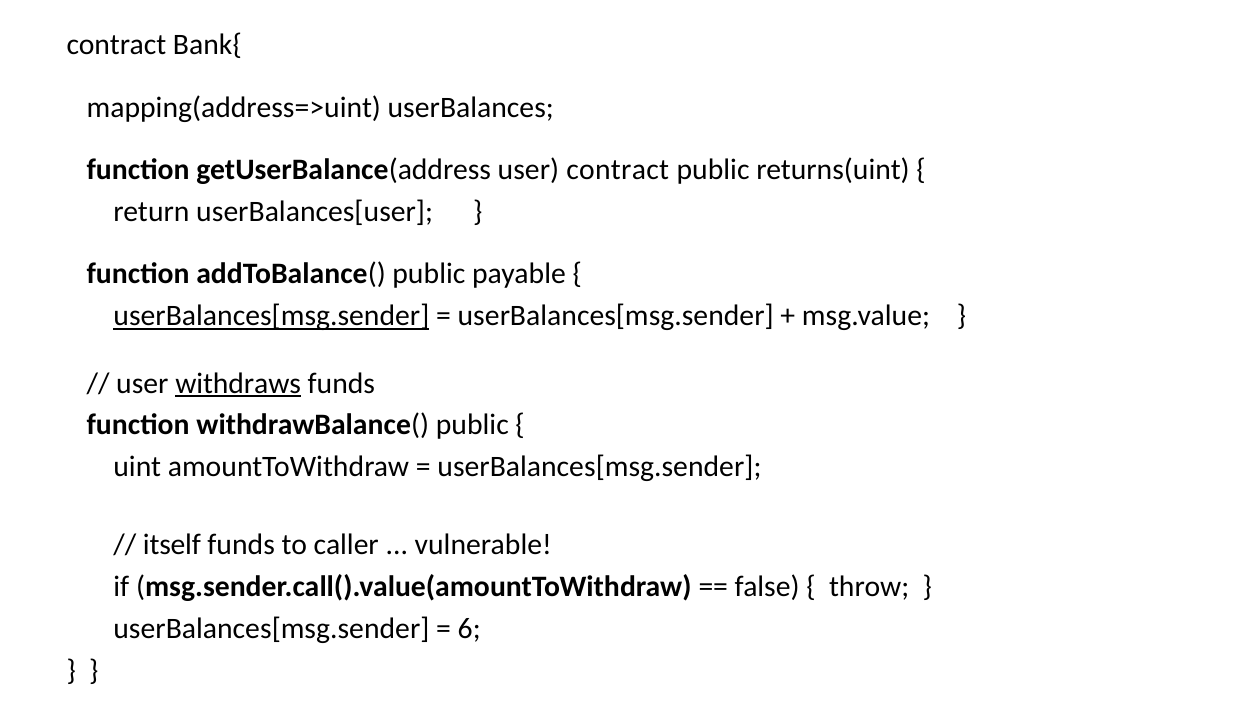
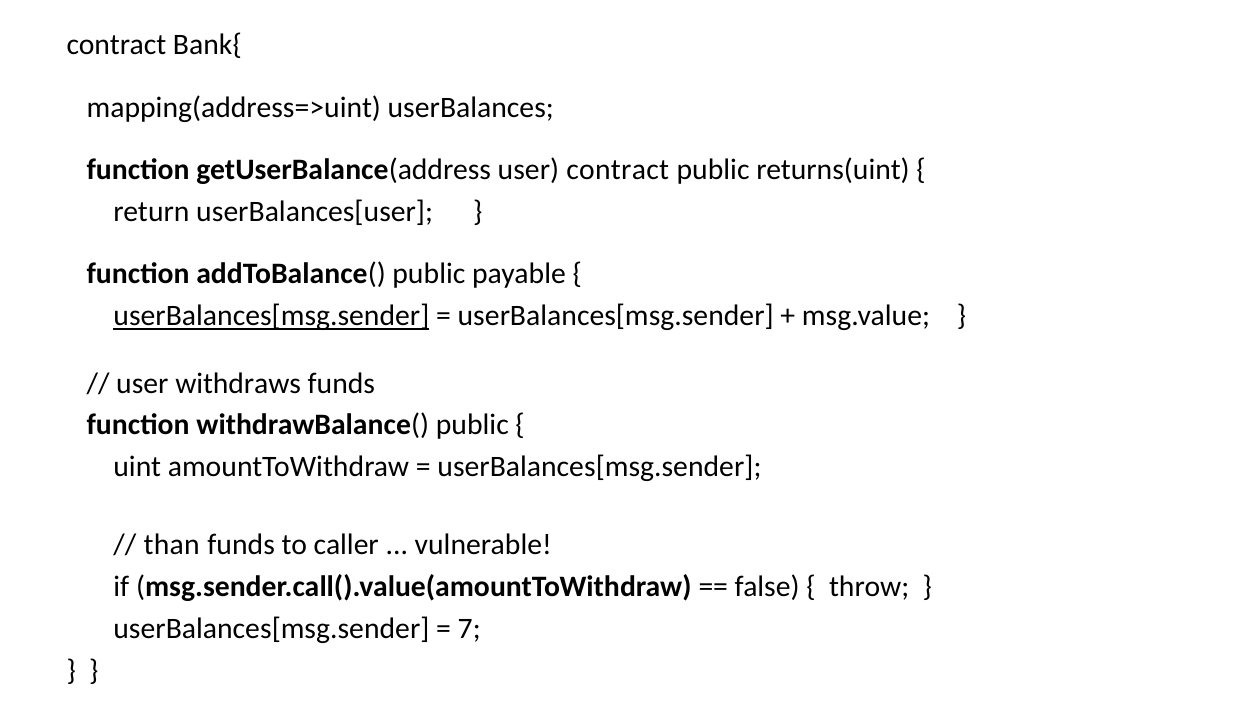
withdraws underline: present -> none (238, 384)
itself: itself -> than (172, 545)
6: 6 -> 7 (469, 629)
